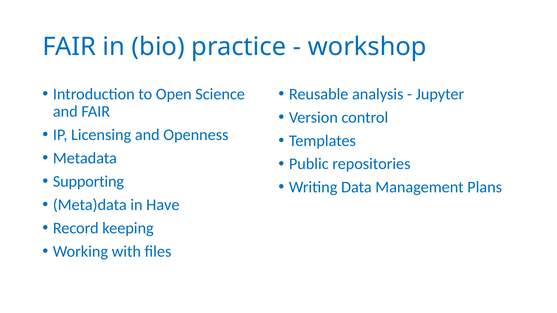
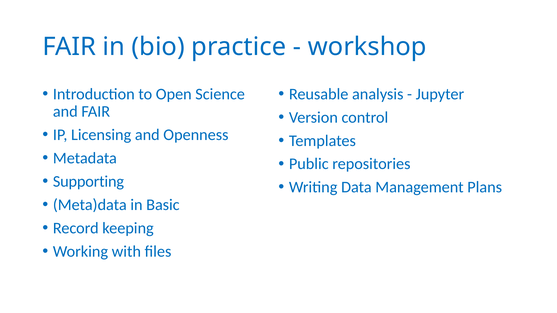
Have: Have -> Basic (163, 205)
